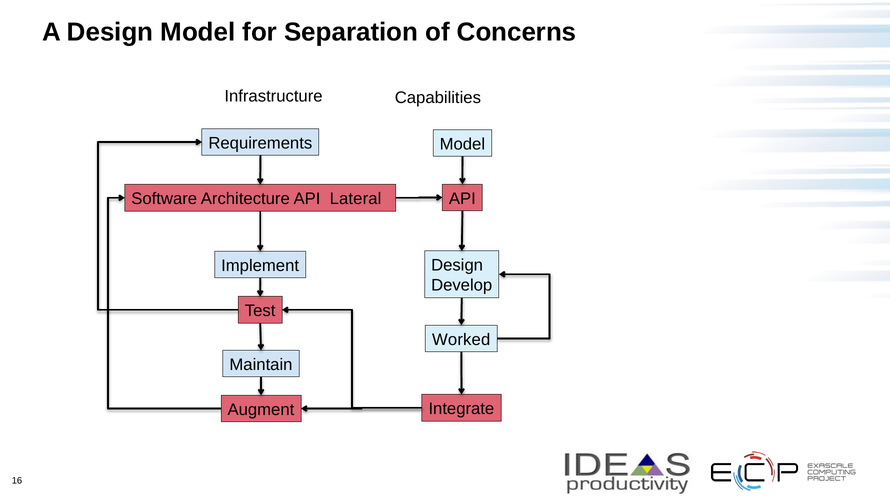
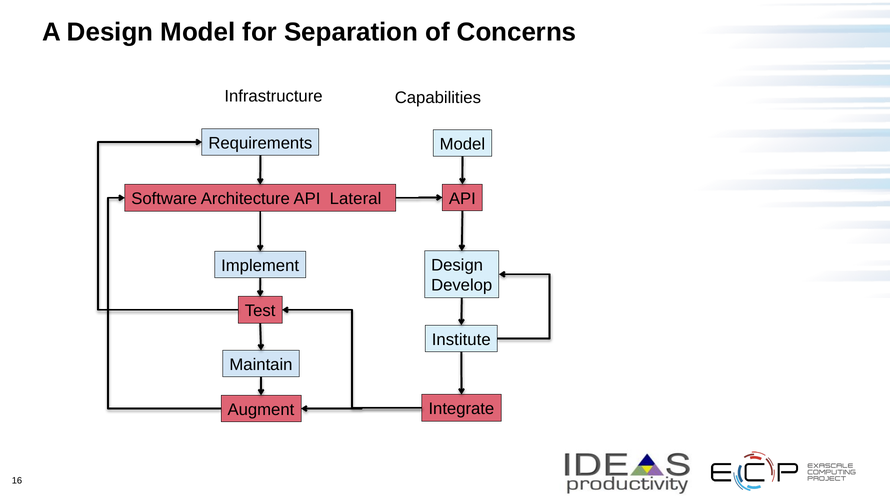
Worked: Worked -> Institute (461, 339)
